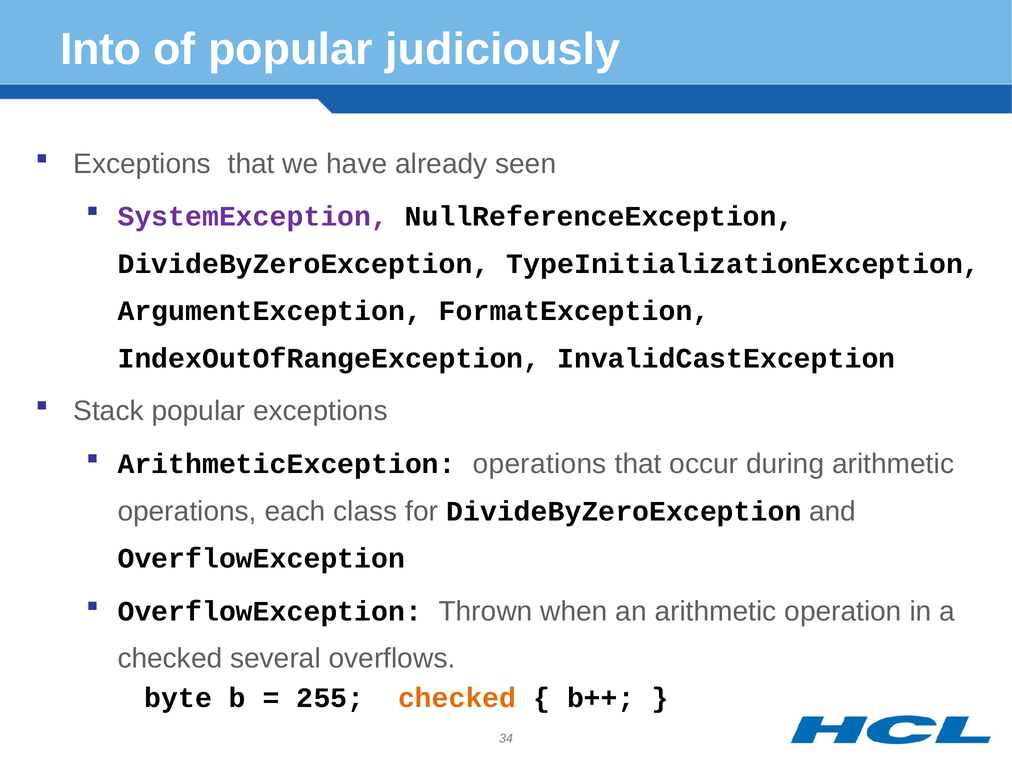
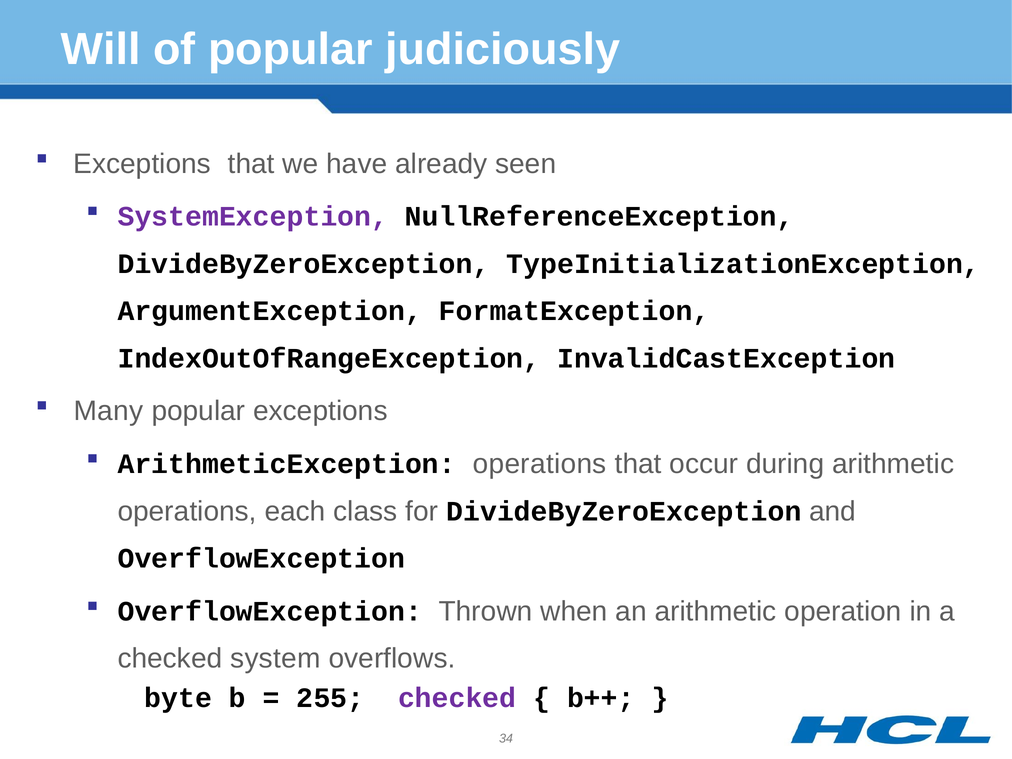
Into: Into -> Will (101, 50)
Stack: Stack -> Many (108, 411)
several: several -> system (275, 658)
checked colour: orange -> purple (457, 698)
